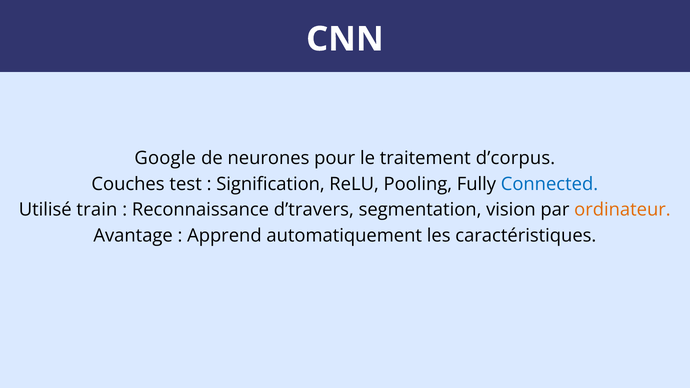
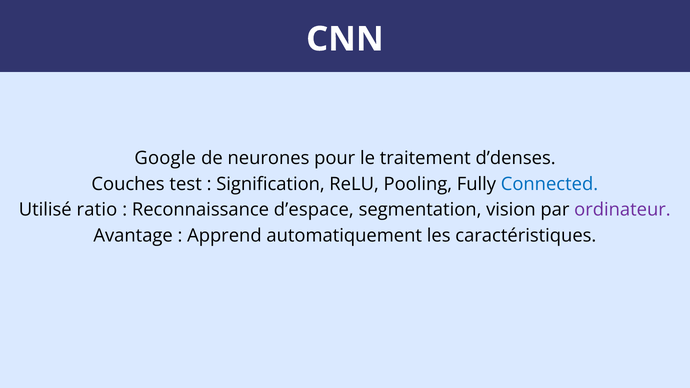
d’corpus: d’corpus -> d’denses (516, 158)
train: train -> ratio (97, 210)
d’travers: d’travers -> d’espace (314, 210)
ordinateur colour: orange -> purple (622, 210)
